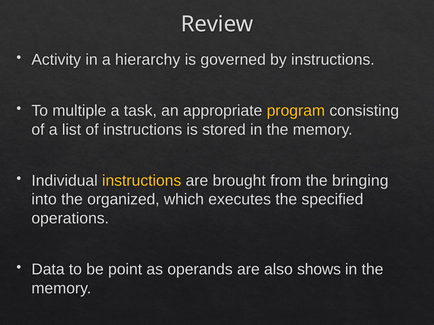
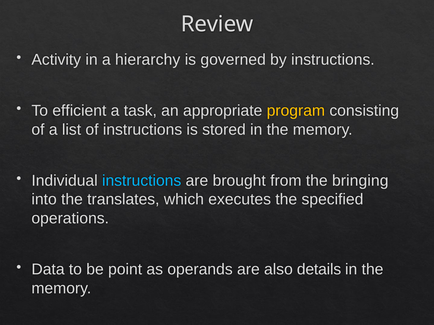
multiple: multiple -> efficient (79, 111)
instructions colour: yellow -> light blue (142, 181)
organized: organized -> translates (123, 200)
shows: shows -> details (319, 270)
